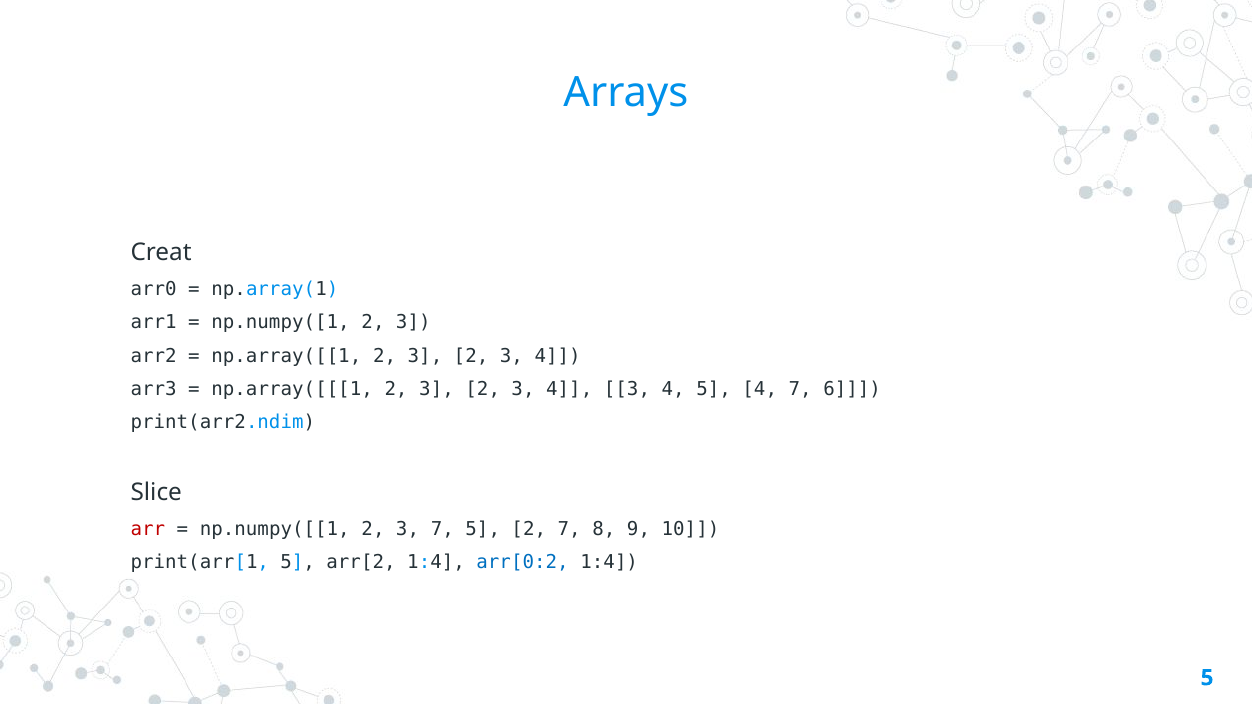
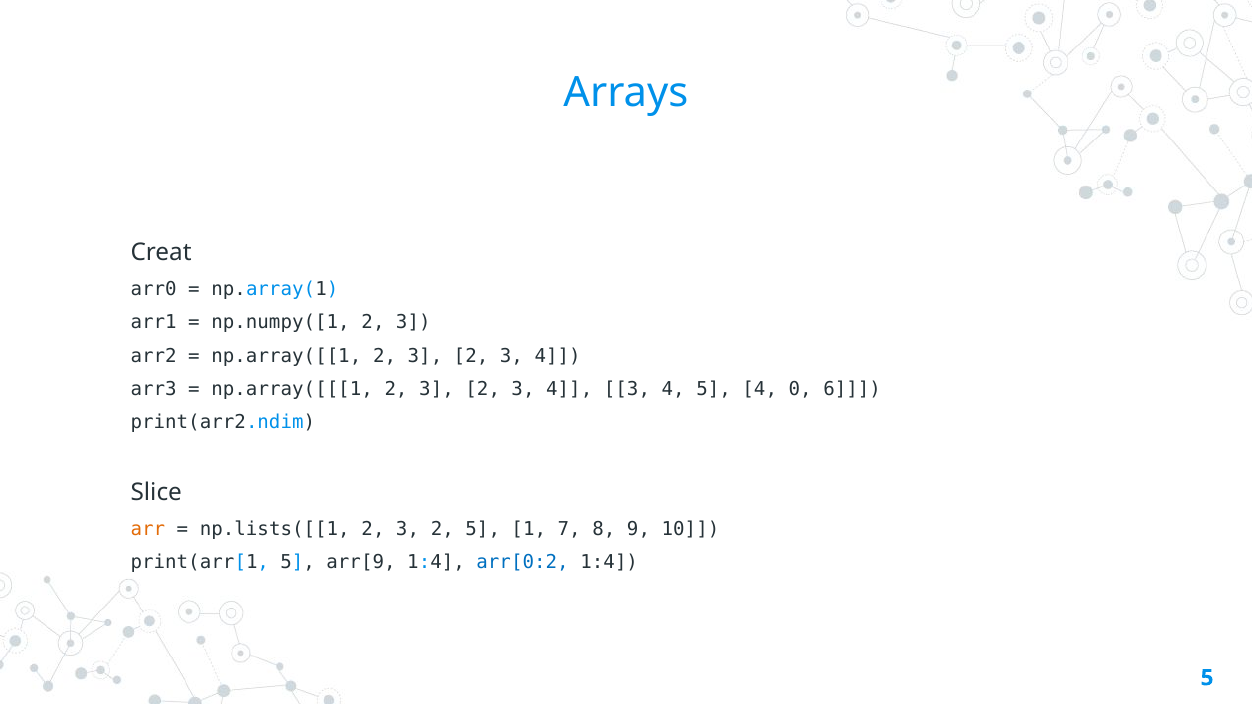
4 7: 7 -> 0 (800, 389)
arr colour: red -> orange (148, 529)
np.numpy([[1: np.numpy([[1 -> np.lists([[1 (275, 529)
7: 7 -> 2 (442, 529)
5 2: 2 -> 1 (529, 529)
arr[2: arr[2 -> arr[9 (361, 563)
